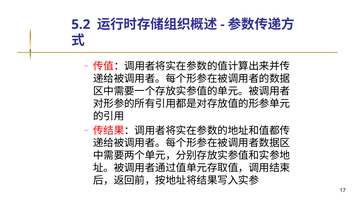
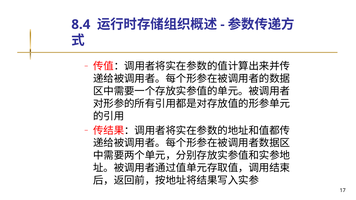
5.2: 5.2 -> 8.4 (81, 25)
